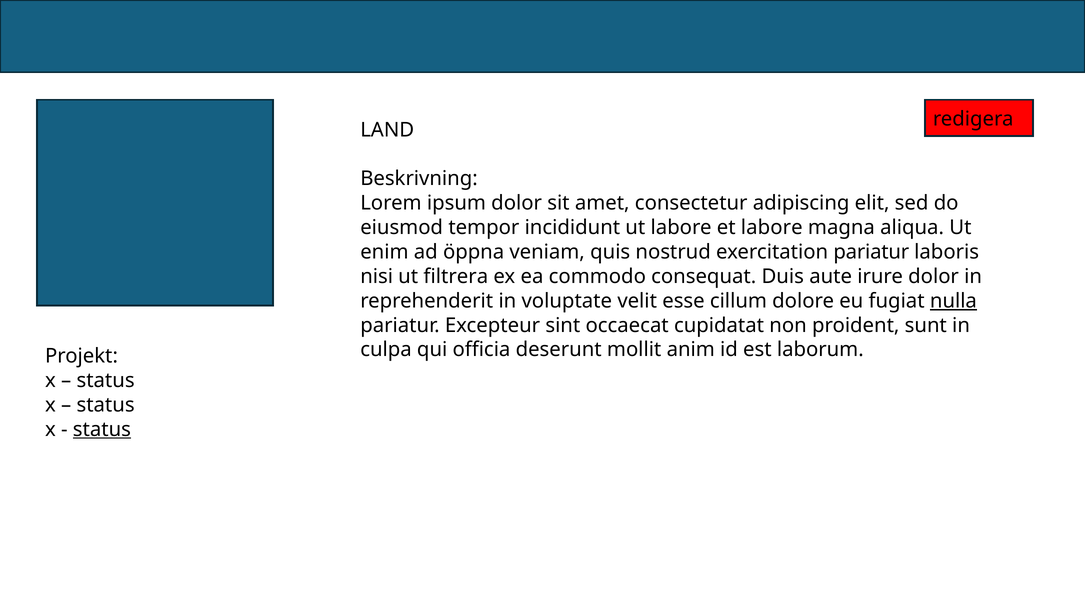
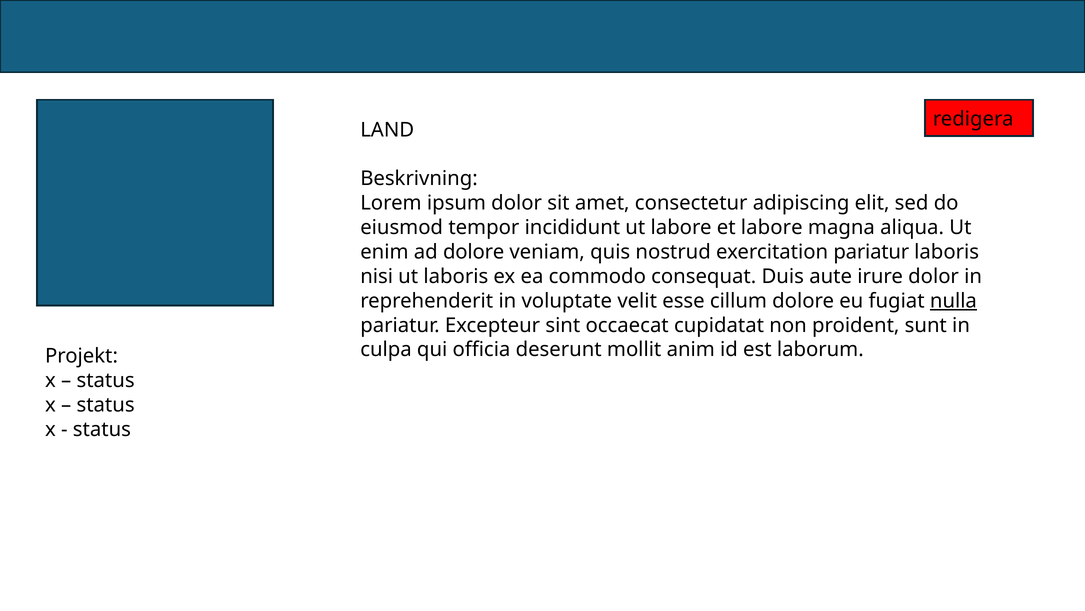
ad öppna: öppna -> dolore (474, 252)
ut filtrera: filtrera -> laboris (456, 276)
status underline: present -> none (102, 429)
